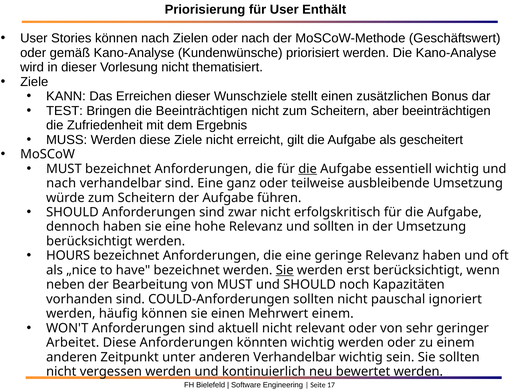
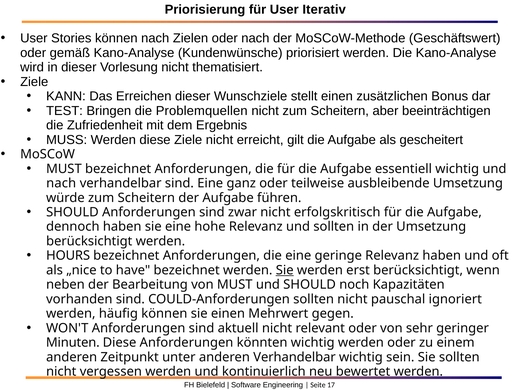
Enthält: Enthält -> Iterativ (324, 9)
die Beeinträchtigen: Beeinträchtigen -> Problemquellen (202, 111)
die underline: present -> none (308, 169)
Mehrwert einem: einem -> gegen (333, 314)
Arbeitet: Arbeitet -> Minuten (73, 343)
